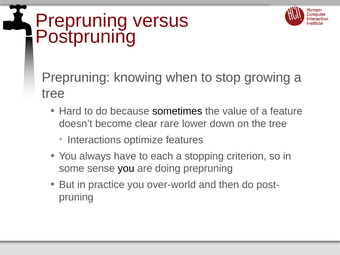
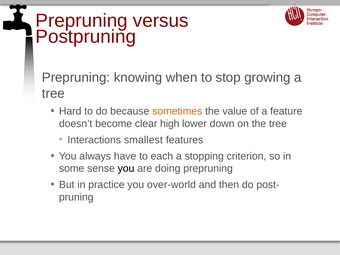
sometimes colour: black -> orange (177, 111)
rare: rare -> high (170, 124)
optimize: optimize -> smallest (143, 140)
